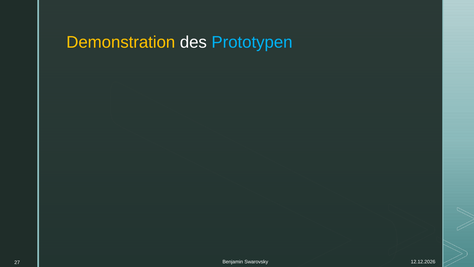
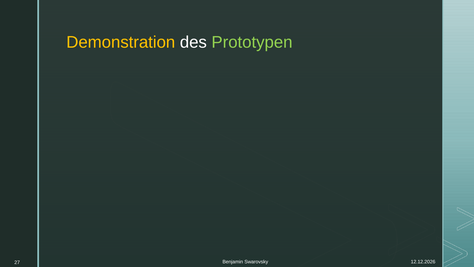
Prototypen colour: light blue -> light green (252, 42)
